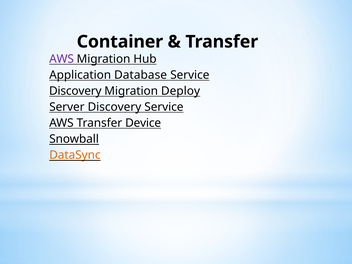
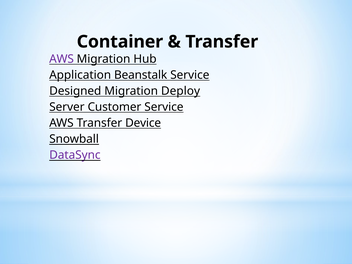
Database: Database -> Beanstalk (141, 75)
Discovery: Discovery -> Designed (75, 91)
Server Discovery: Discovery -> Customer (114, 107)
DataSync colour: orange -> purple (75, 155)
